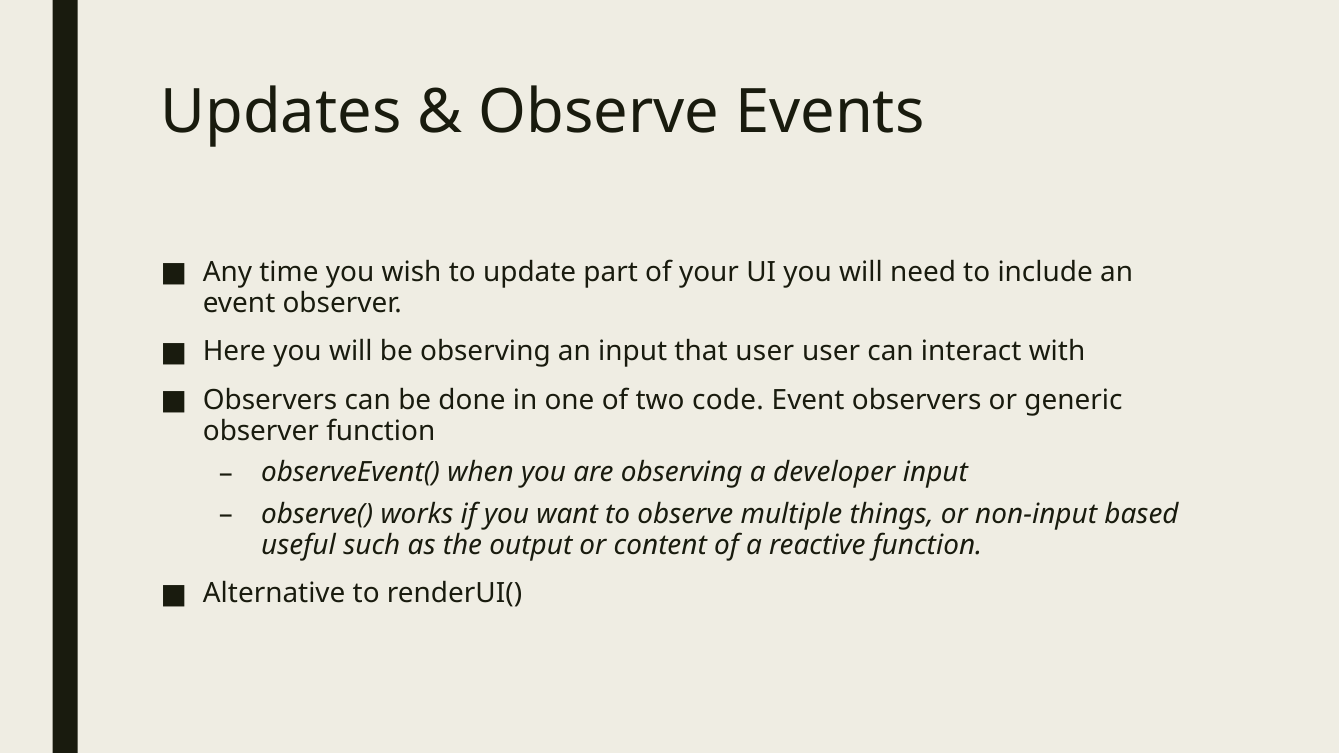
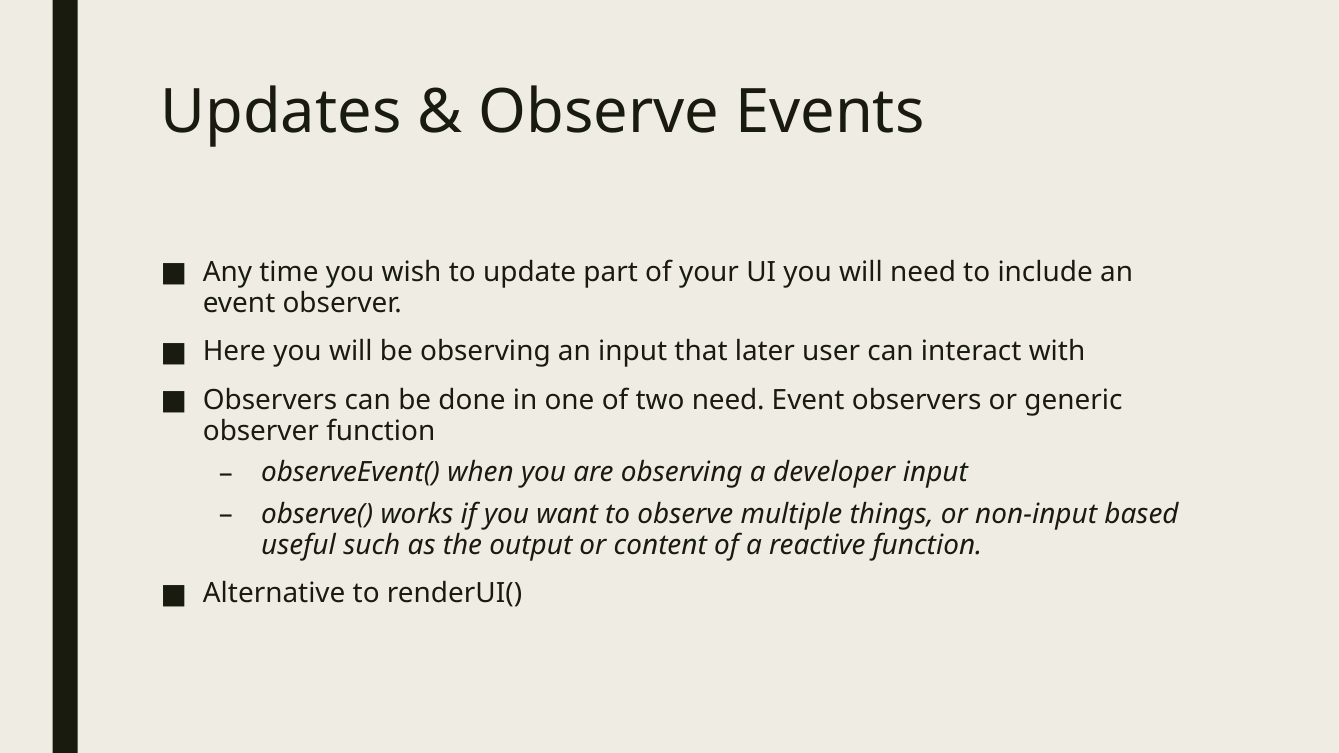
that user: user -> later (765, 352)
two code: code -> need (728, 400)
